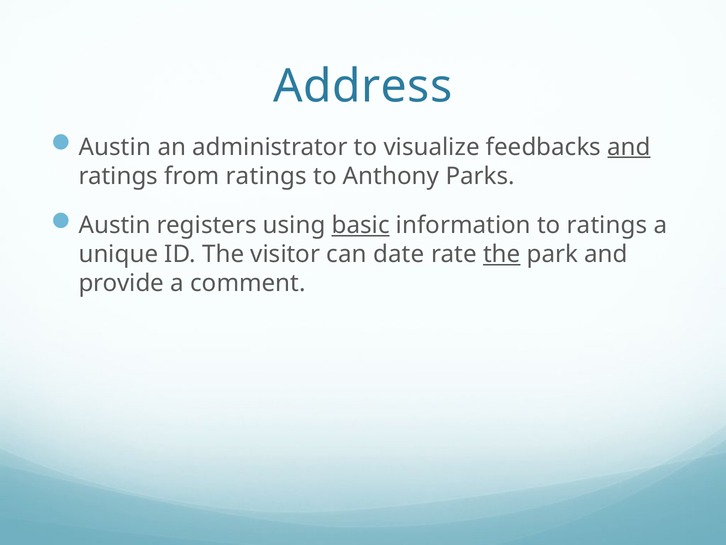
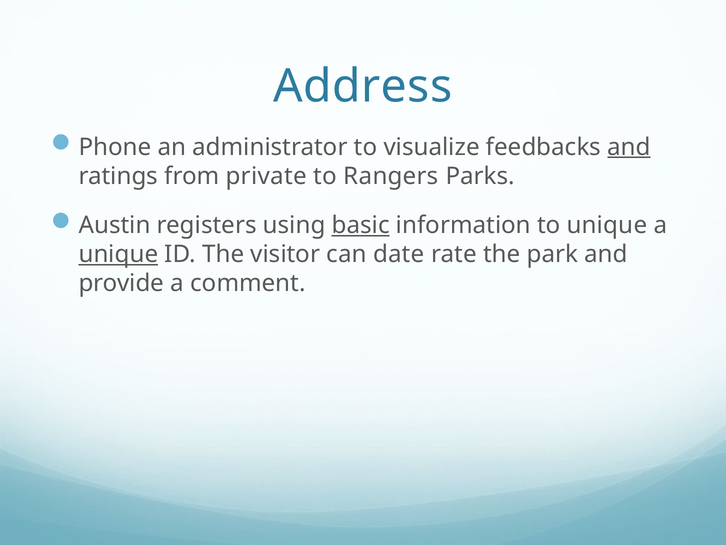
Austin: Austin -> Phone (115, 147)
from ratings: ratings -> private (266, 176)
Anthony: Anthony -> Rangers (391, 176)
to ratings: ratings -> unique (607, 225)
unique underline: none -> present (118, 254)
the underline: present -> none (502, 254)
